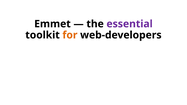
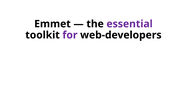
for colour: orange -> purple (70, 35)
